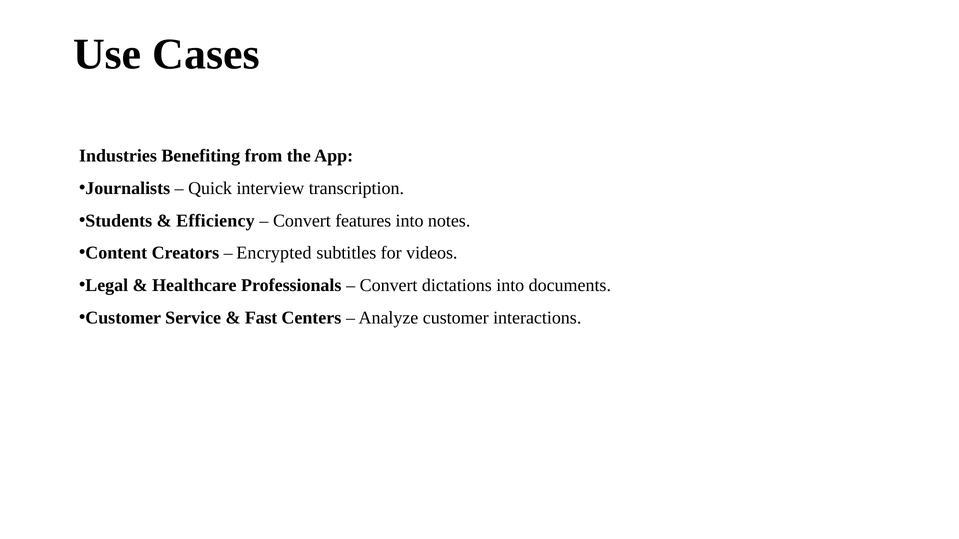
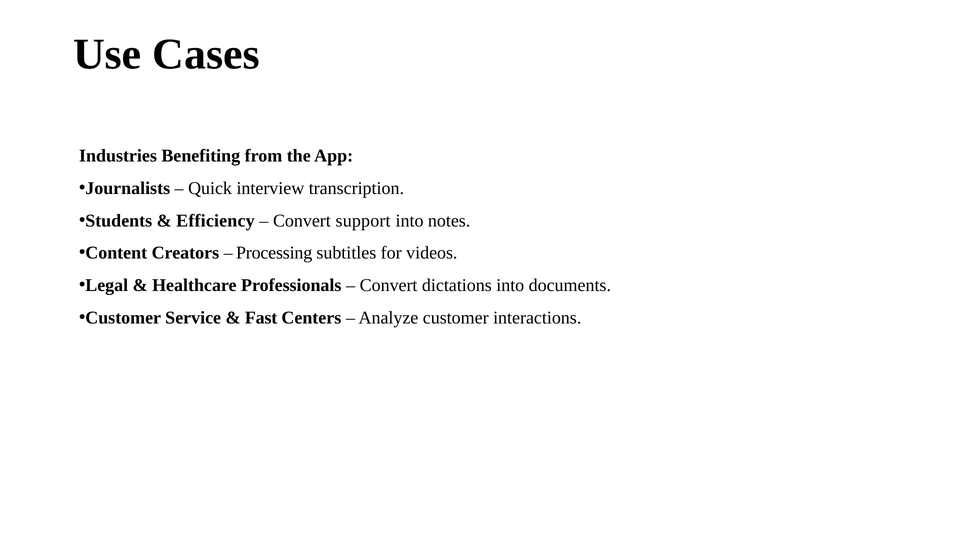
features: features -> support (363, 221)
Encrypted: Encrypted -> Processing (274, 253)
